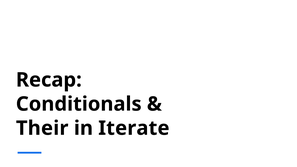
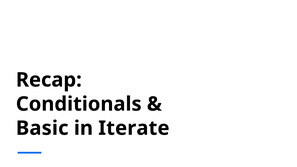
Their: Their -> Basic (42, 128)
